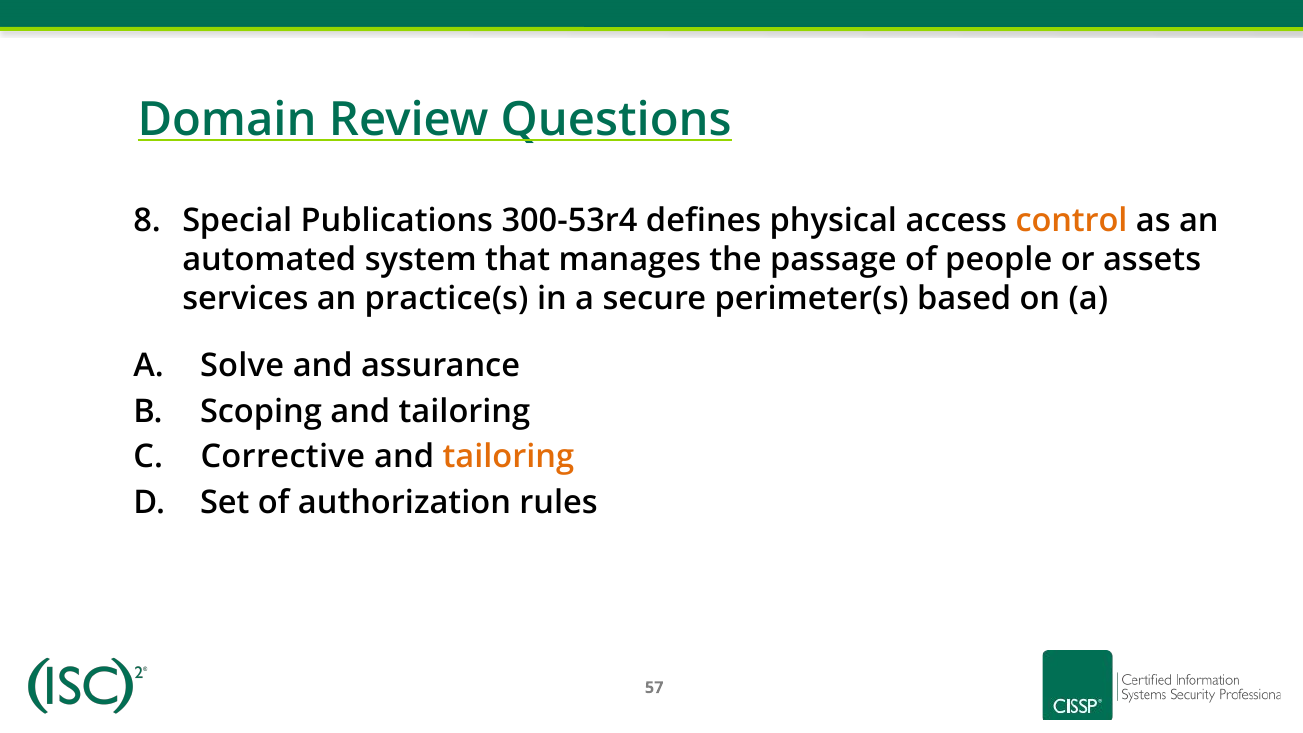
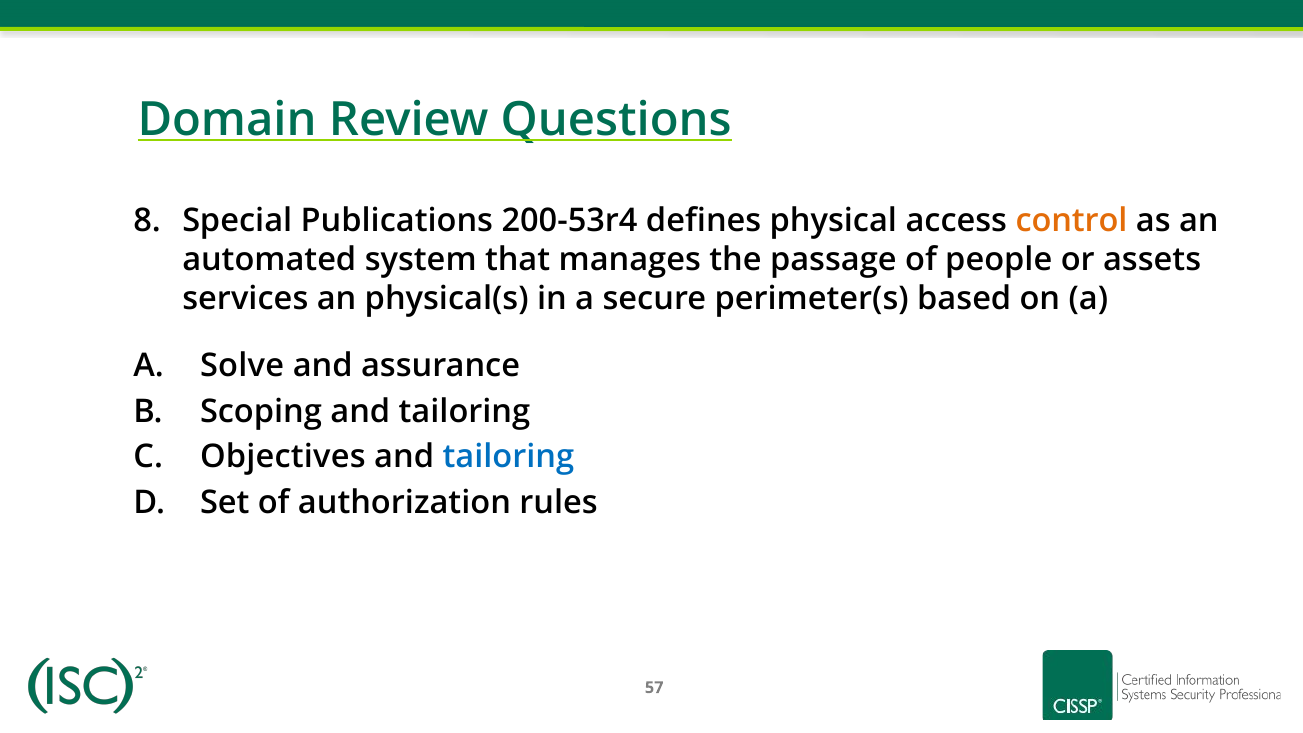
300-53r4: 300-53r4 -> 200-53r4 (570, 220)
practice(s: practice(s -> physical(s (447, 299)
Corrective: Corrective -> Objectives (283, 457)
tailoring colour: orange -> blue (508, 457)
